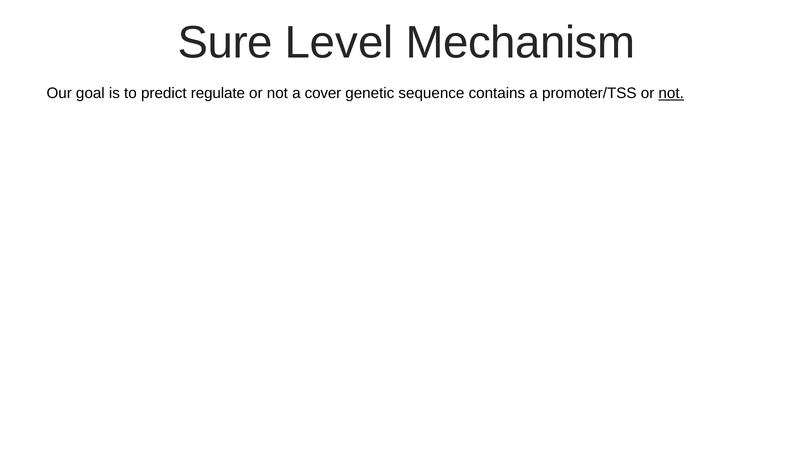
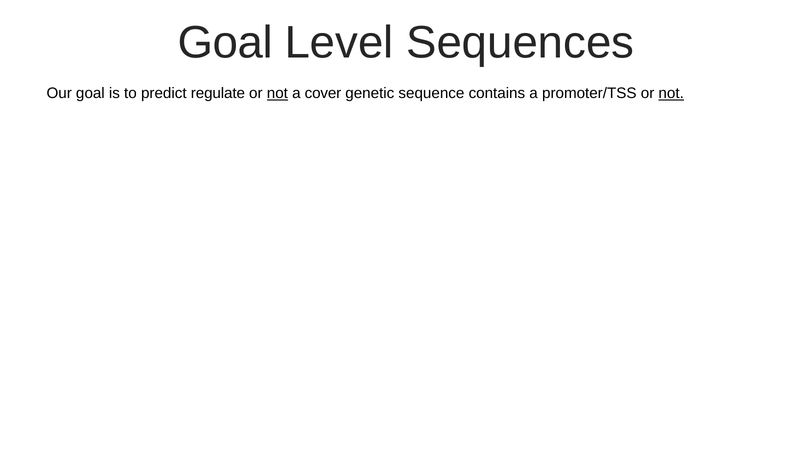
Sure: Sure -> Goal (225, 43)
Mechanism: Mechanism -> Sequences (520, 43)
not underline: none -> present (277, 93)
